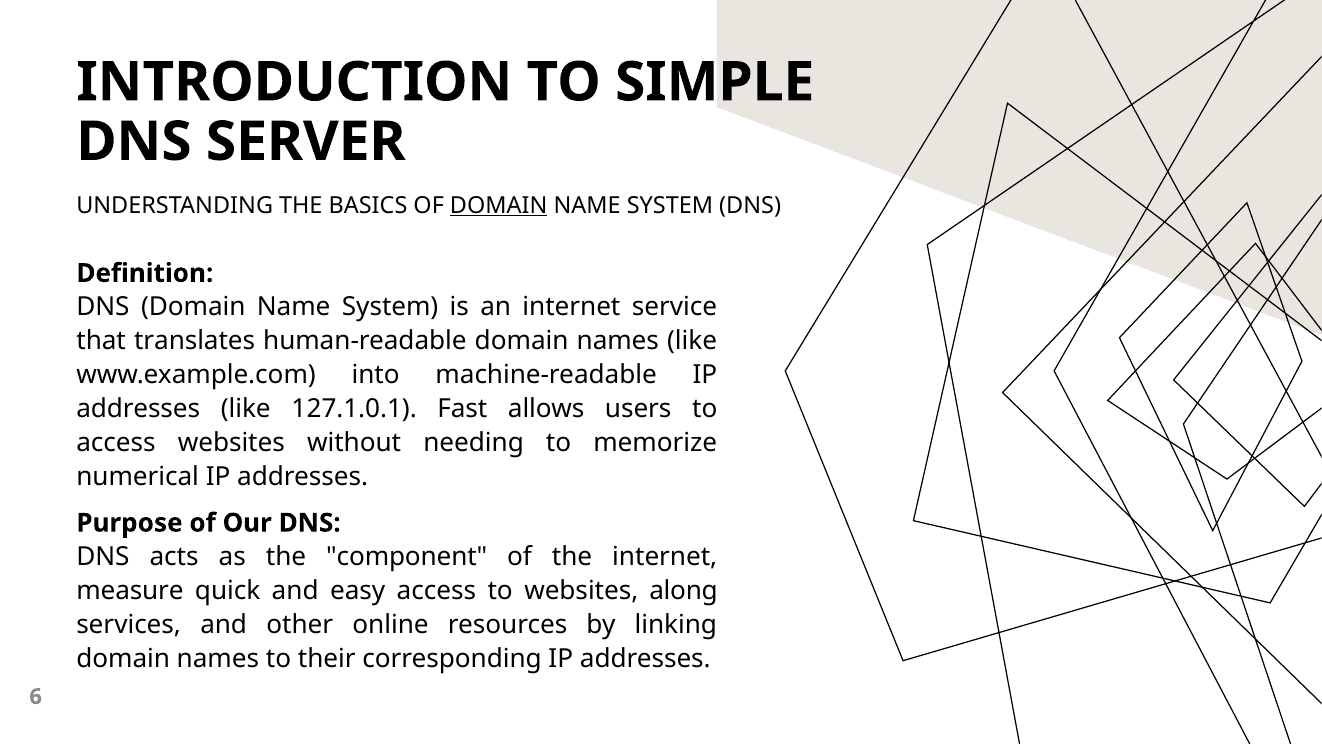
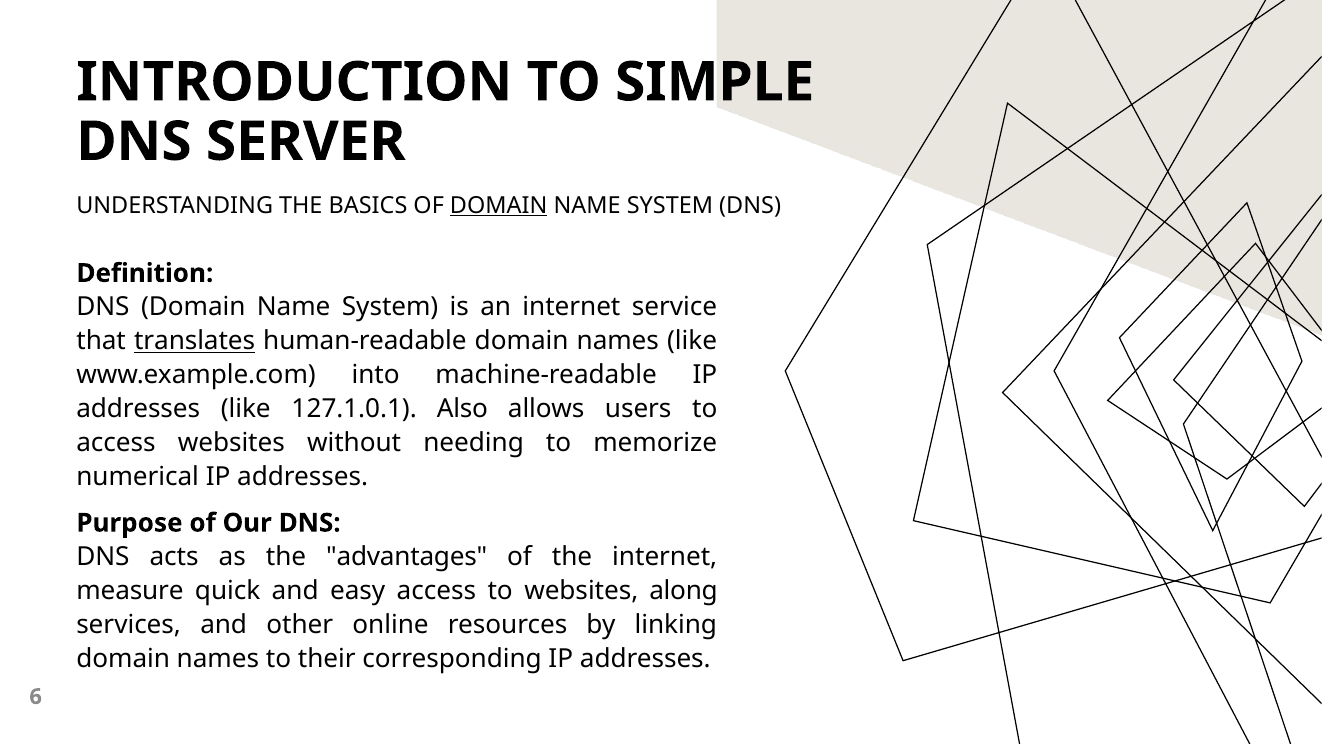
translates underline: none -> present (195, 341)
Fast: Fast -> Also (462, 409)
component: component -> advantages (407, 557)
